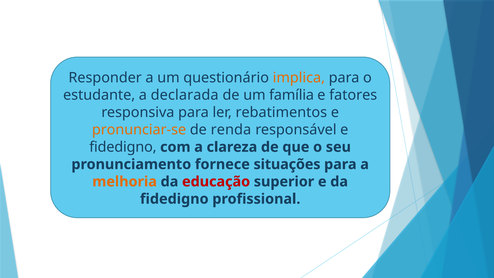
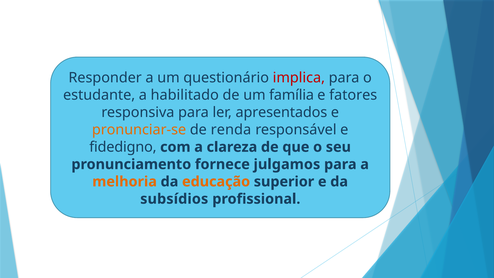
implica colour: orange -> red (299, 78)
declarada: declarada -> habilitado (185, 95)
rebatimentos: rebatimentos -> apresentados (281, 112)
situações: situações -> julgamos (287, 164)
educação colour: red -> orange (216, 182)
fidedigno: fidedigno -> subsídios (174, 199)
